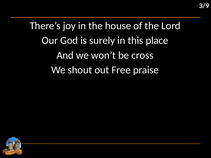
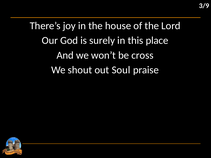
Free: Free -> Soul (121, 70)
